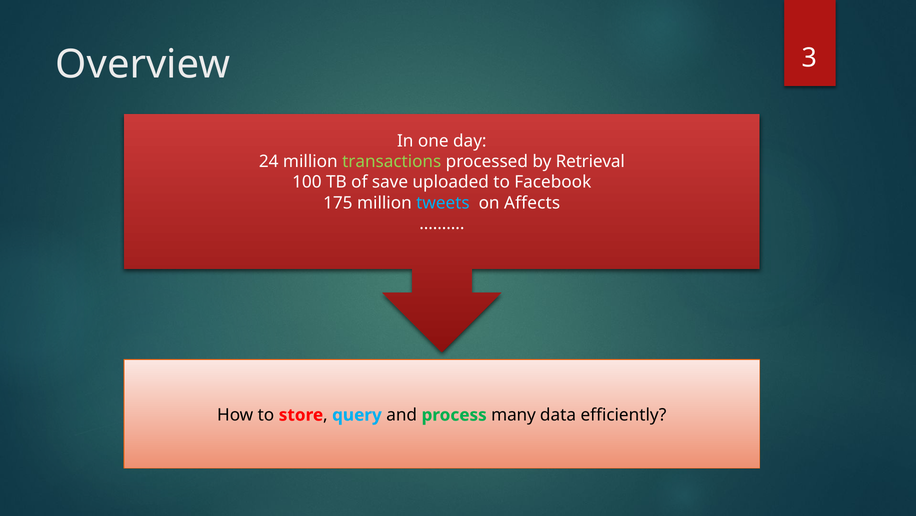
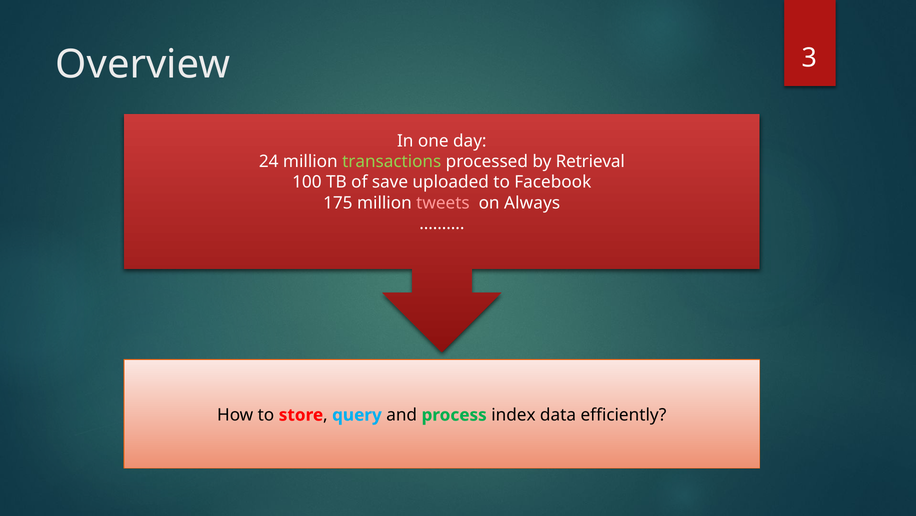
tweets colour: light blue -> pink (443, 203)
Affects: Affects -> Always (532, 203)
many: many -> index (513, 414)
